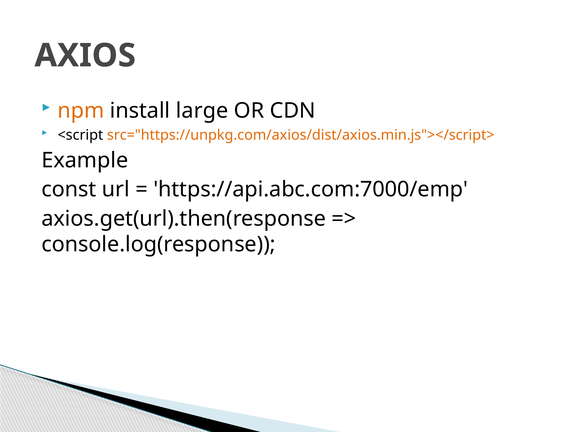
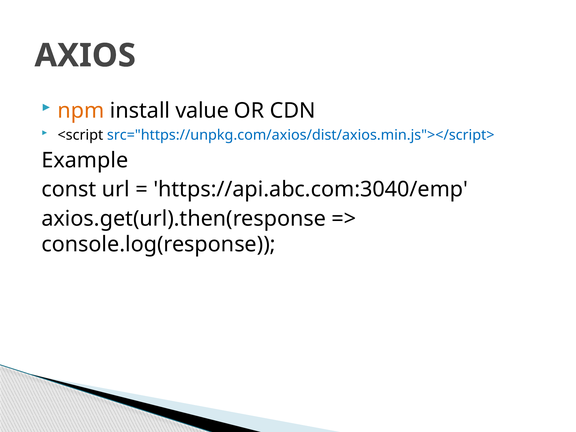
large: large -> value (202, 111)
src="https://unpkg.com/axios/dist/axios.min.js"></script> colour: orange -> blue (301, 135)
https://api.abc.com:7000/emp: https://api.abc.com:7000/emp -> https://api.abc.com:3040/emp (311, 189)
